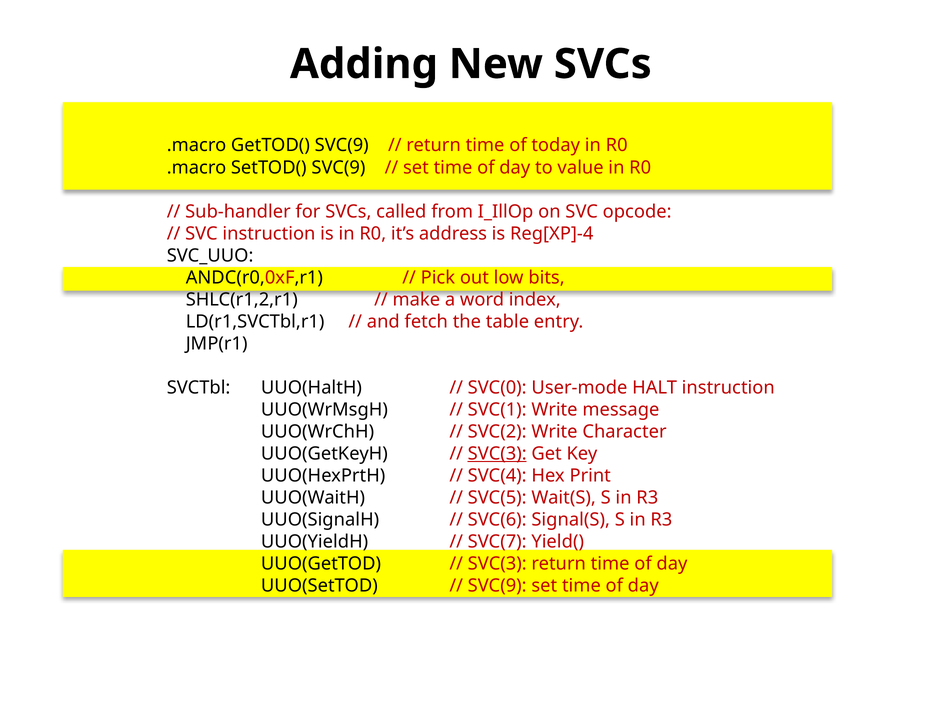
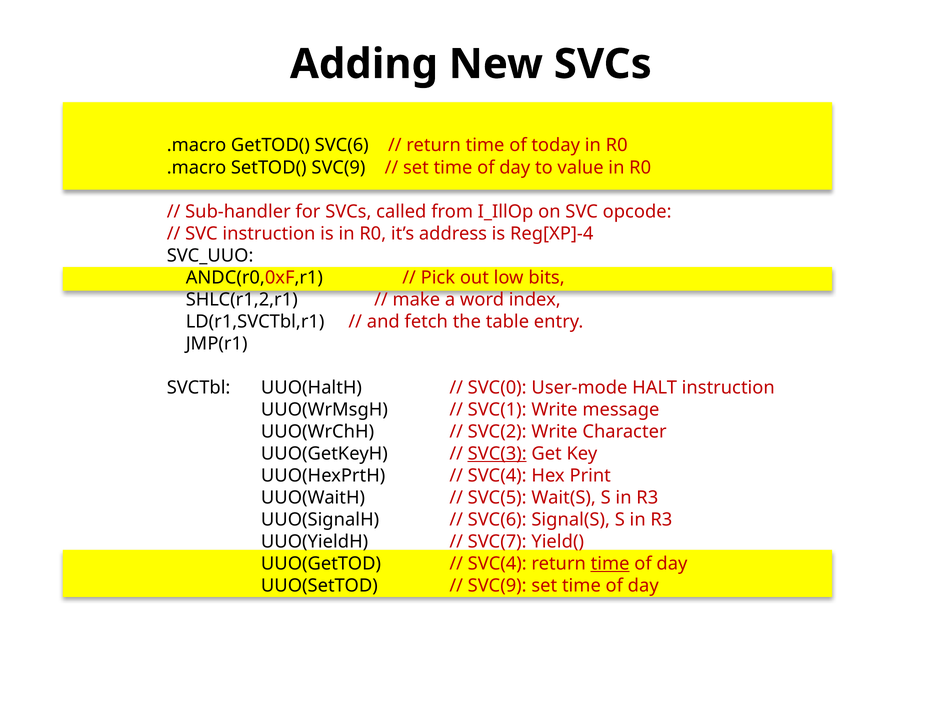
GetTOD( SVC(9: SVC(9 -> SVC(6 (342, 145)
SVC(3: SVC(3 -> SVC(4 (497, 563)
time underline: none -> present (610, 563)
